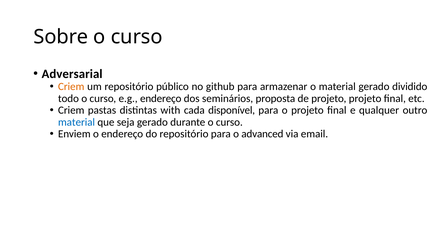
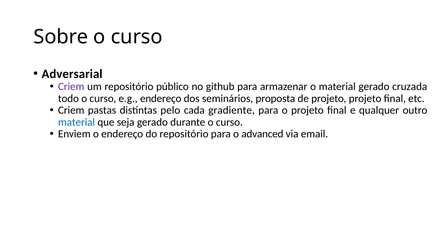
Criem colour: orange -> purple (71, 87)
dividido: dividido -> cruzada (410, 87)
with: with -> pelo (170, 110)
disponível: disponível -> gradiente (232, 110)
